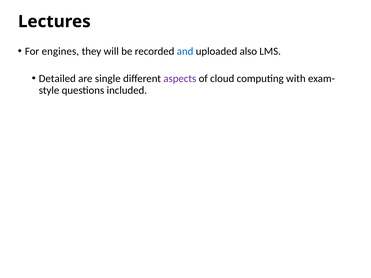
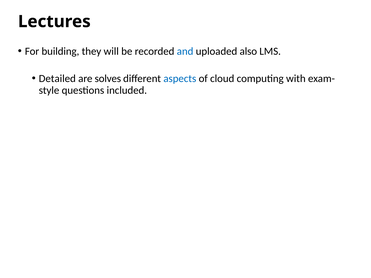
engines: engines -> building (60, 51)
single: single -> solves (108, 79)
aspects colour: purple -> blue (180, 79)
